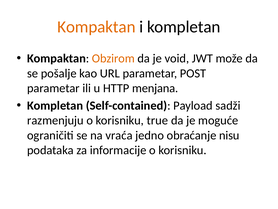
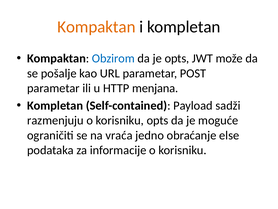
Obzirom colour: orange -> blue (113, 58)
je void: void -> opts (177, 58)
korisniku true: true -> opts (157, 120)
nisu: nisu -> else (229, 135)
